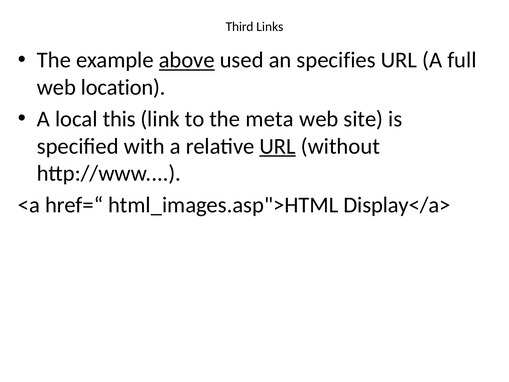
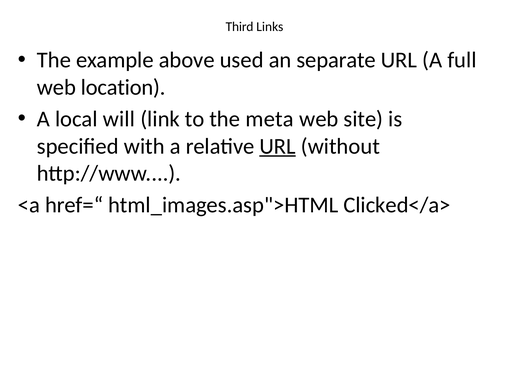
above underline: present -> none (187, 60)
specifies: specifies -> separate (336, 60)
this: this -> will (119, 119)
Display</a>: Display</a> -> Clicked</a> (397, 205)
